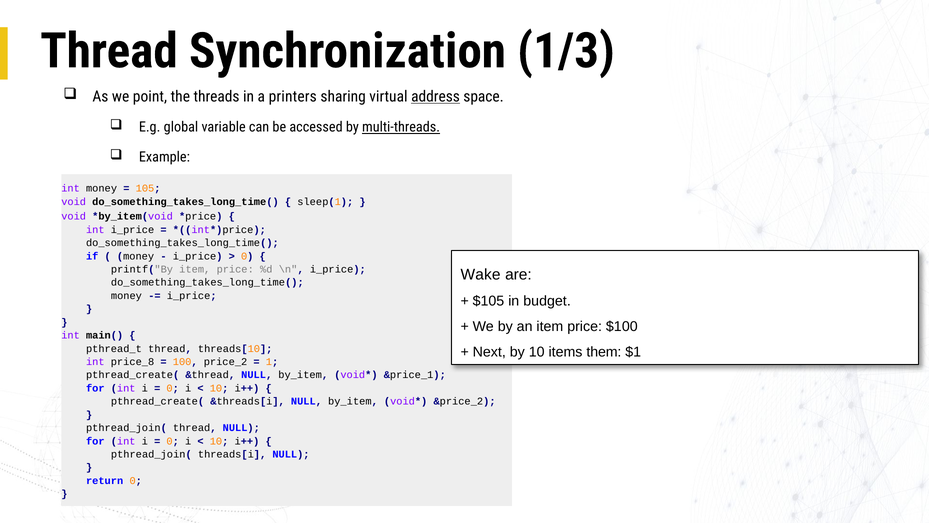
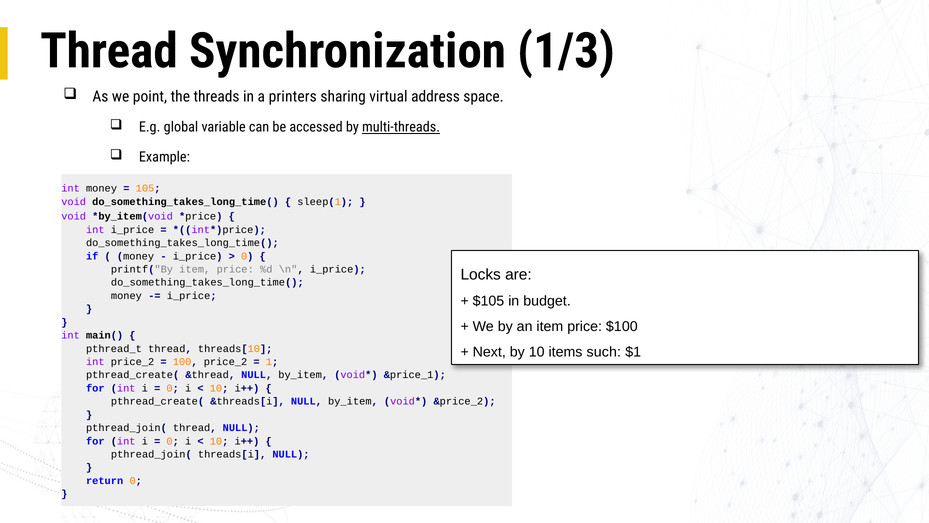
address underline: present -> none (436, 96)
Wake: Wake -> Locks (481, 275)
them: them -> such (604, 352)
int price_8: price_8 -> price_2 (133, 362)
